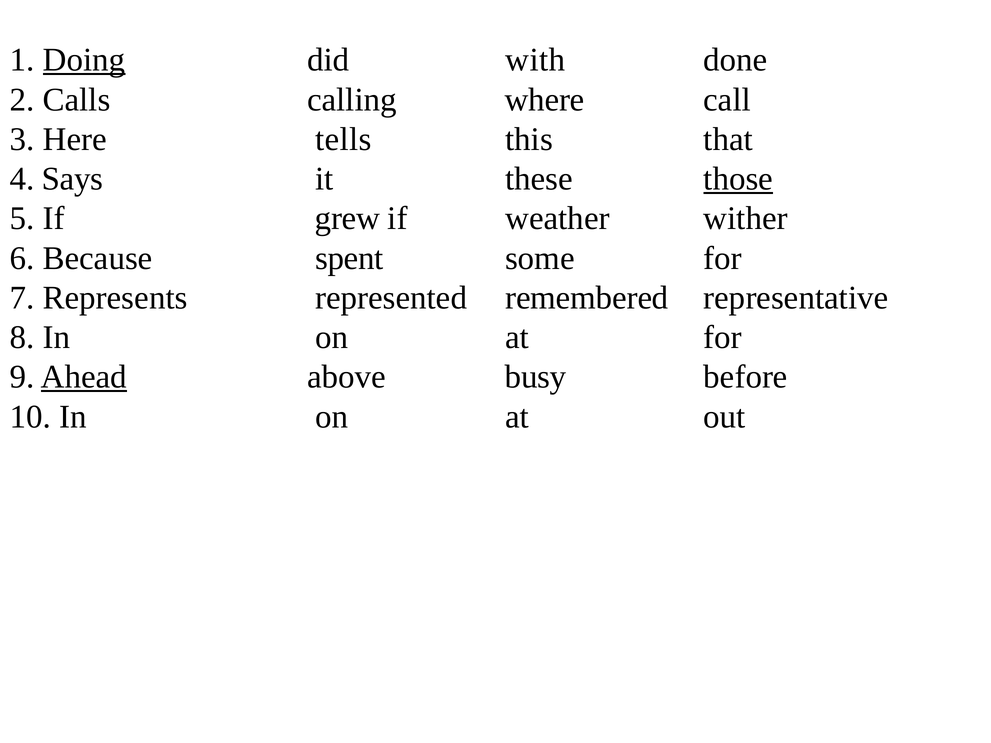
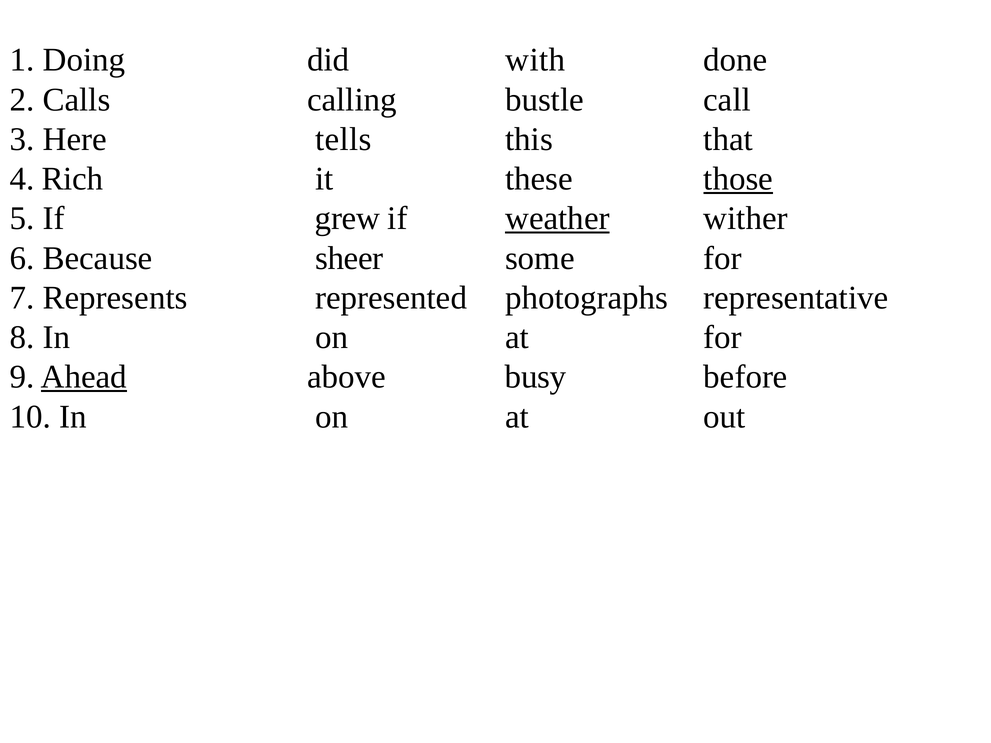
Doing underline: present -> none (84, 60)
where: where -> bustle (544, 100)
Says: Says -> Rich (72, 179)
weather underline: none -> present (557, 219)
spent: spent -> sheer (349, 258)
remembered: remembered -> photographs (587, 298)
